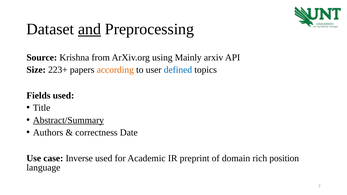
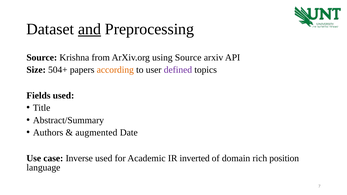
using Mainly: Mainly -> Source (188, 57)
223+: 223+ -> 504+ (58, 70)
defined colour: blue -> purple (178, 70)
Abstract/Summary underline: present -> none (68, 120)
correctness: correctness -> augmented (96, 133)
preprint: preprint -> inverted (195, 159)
